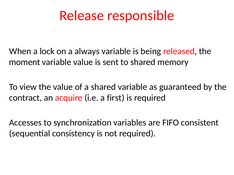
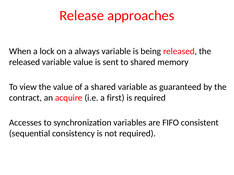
responsible: responsible -> approaches (141, 16)
moment: moment -> released (25, 62)
